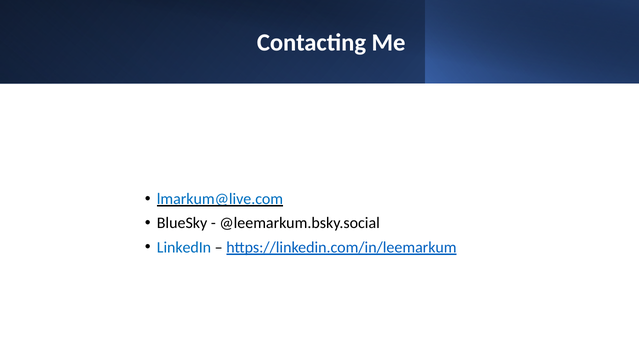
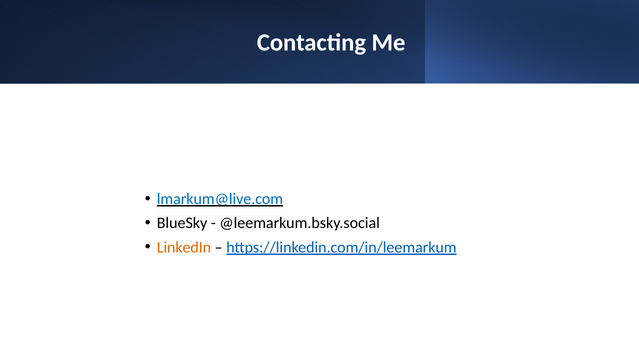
LinkedIn colour: blue -> orange (184, 247)
